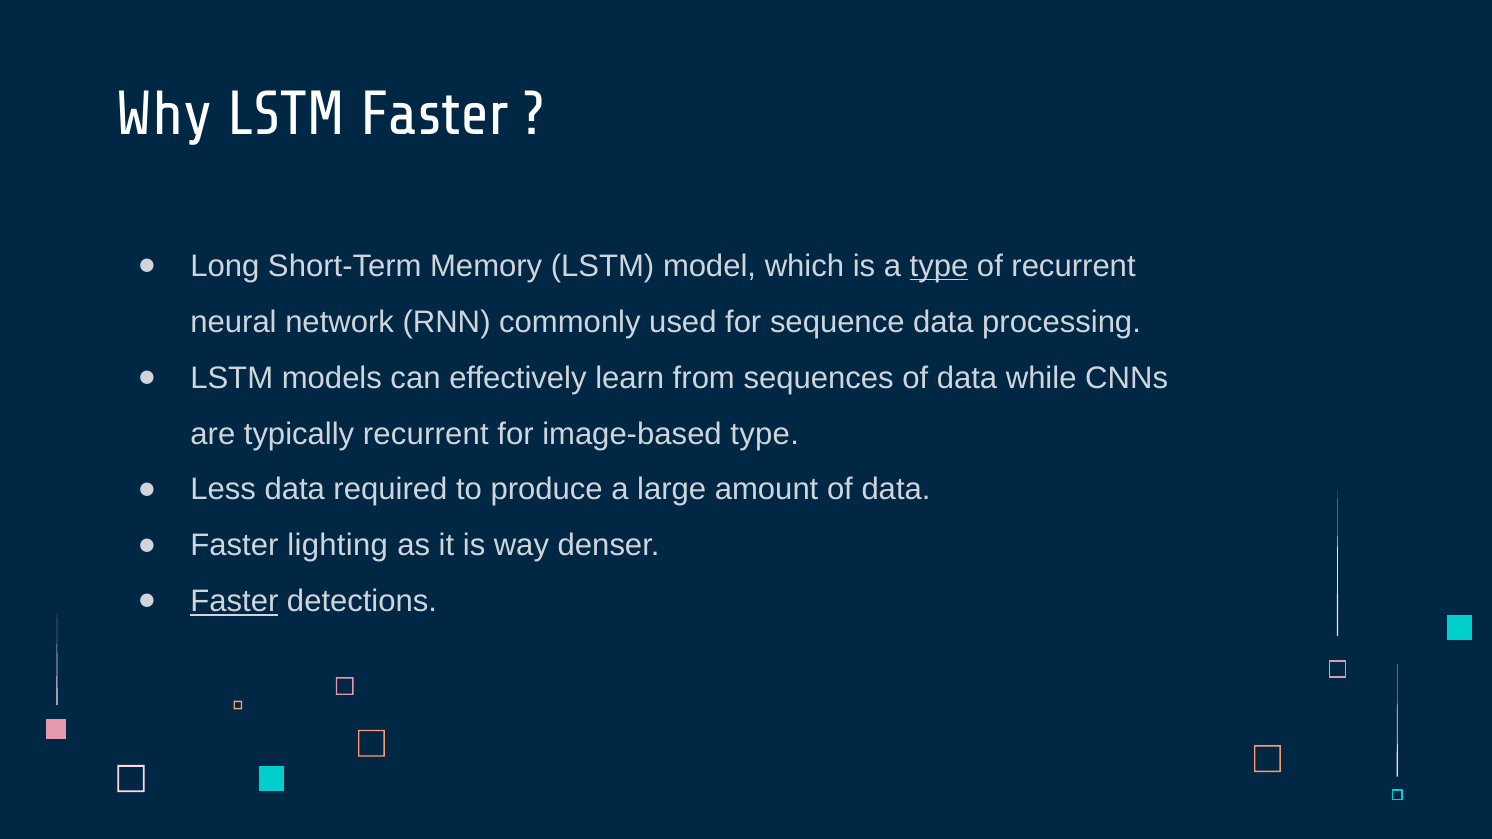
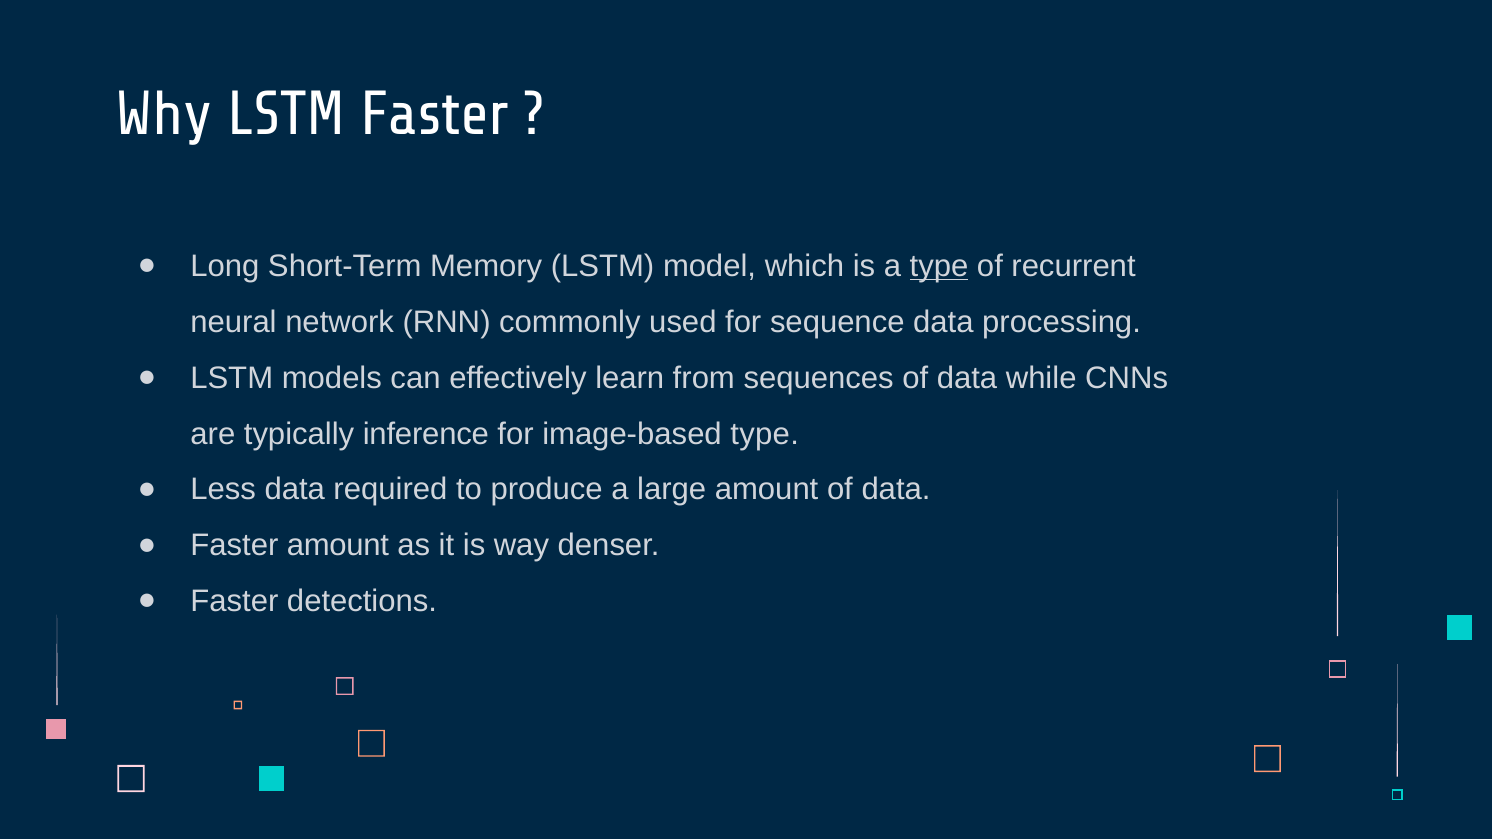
typically recurrent: recurrent -> inference (426, 434)
Faster lighting: lighting -> amount (338, 546)
Faster underline: present -> none (234, 602)
